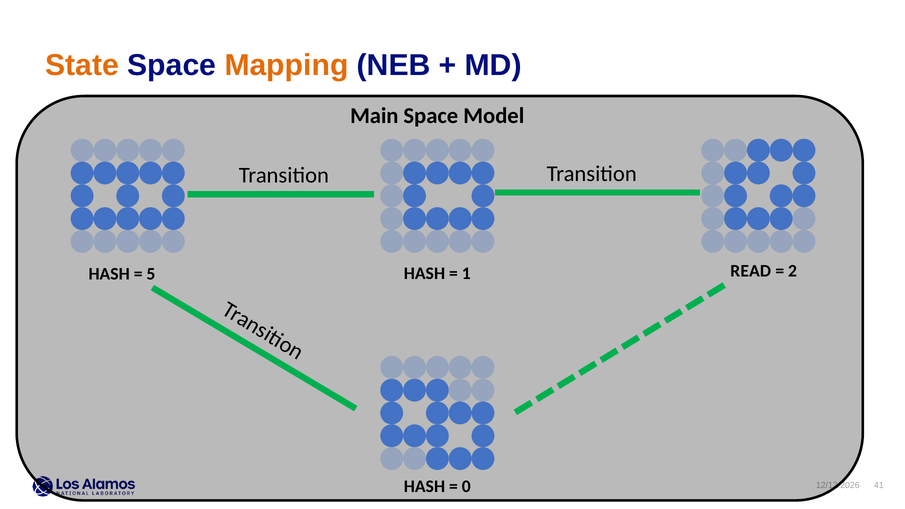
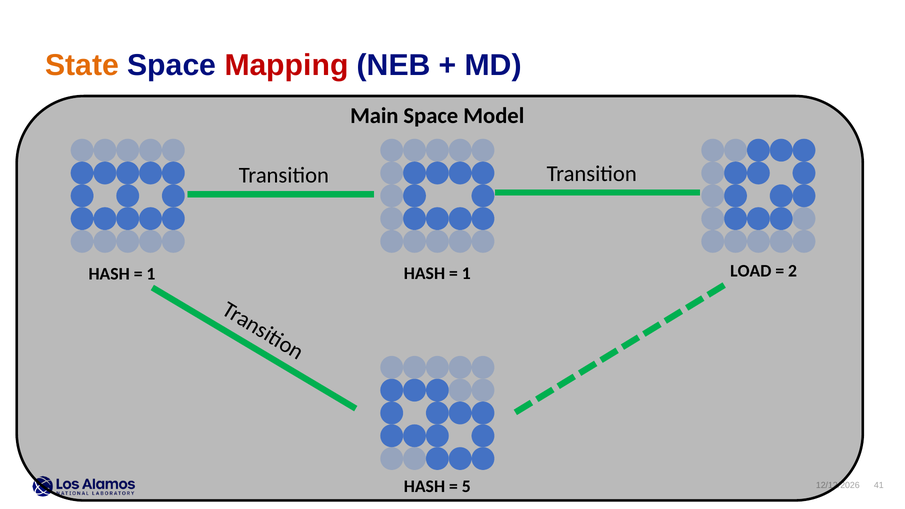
Mapping colour: orange -> red (286, 65)
READ: READ -> LOAD (751, 271)
5: 5 -> 1 (151, 274)
0: 0 -> 5 (466, 486)
